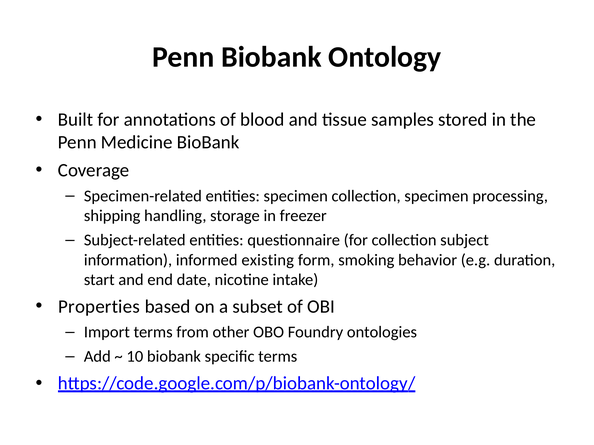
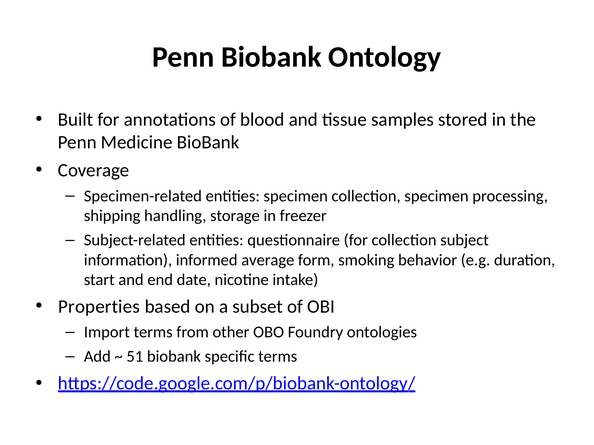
existing: existing -> average (268, 260)
10: 10 -> 51 (135, 357)
